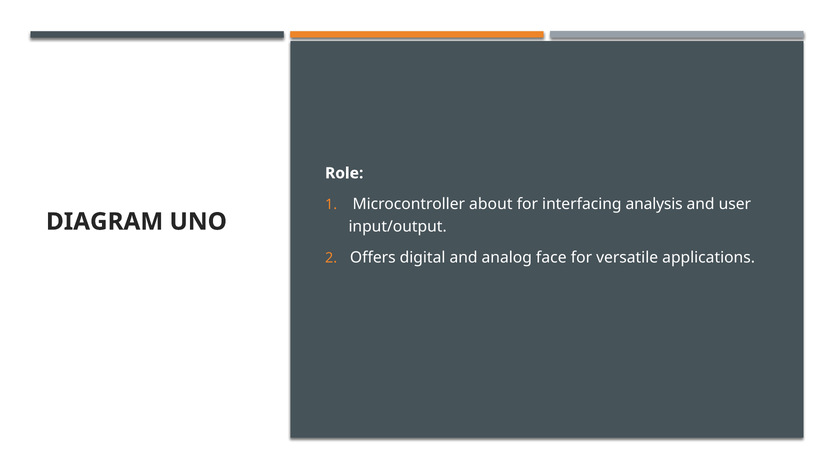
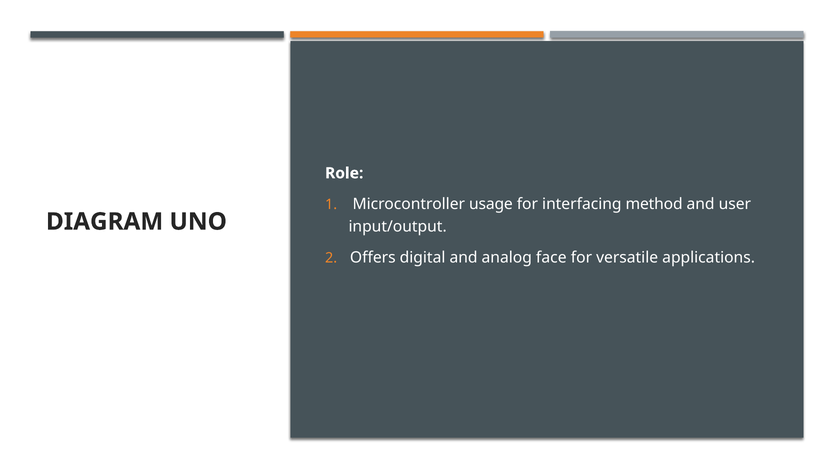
about: about -> usage (491, 204)
analysis: analysis -> method (654, 204)
